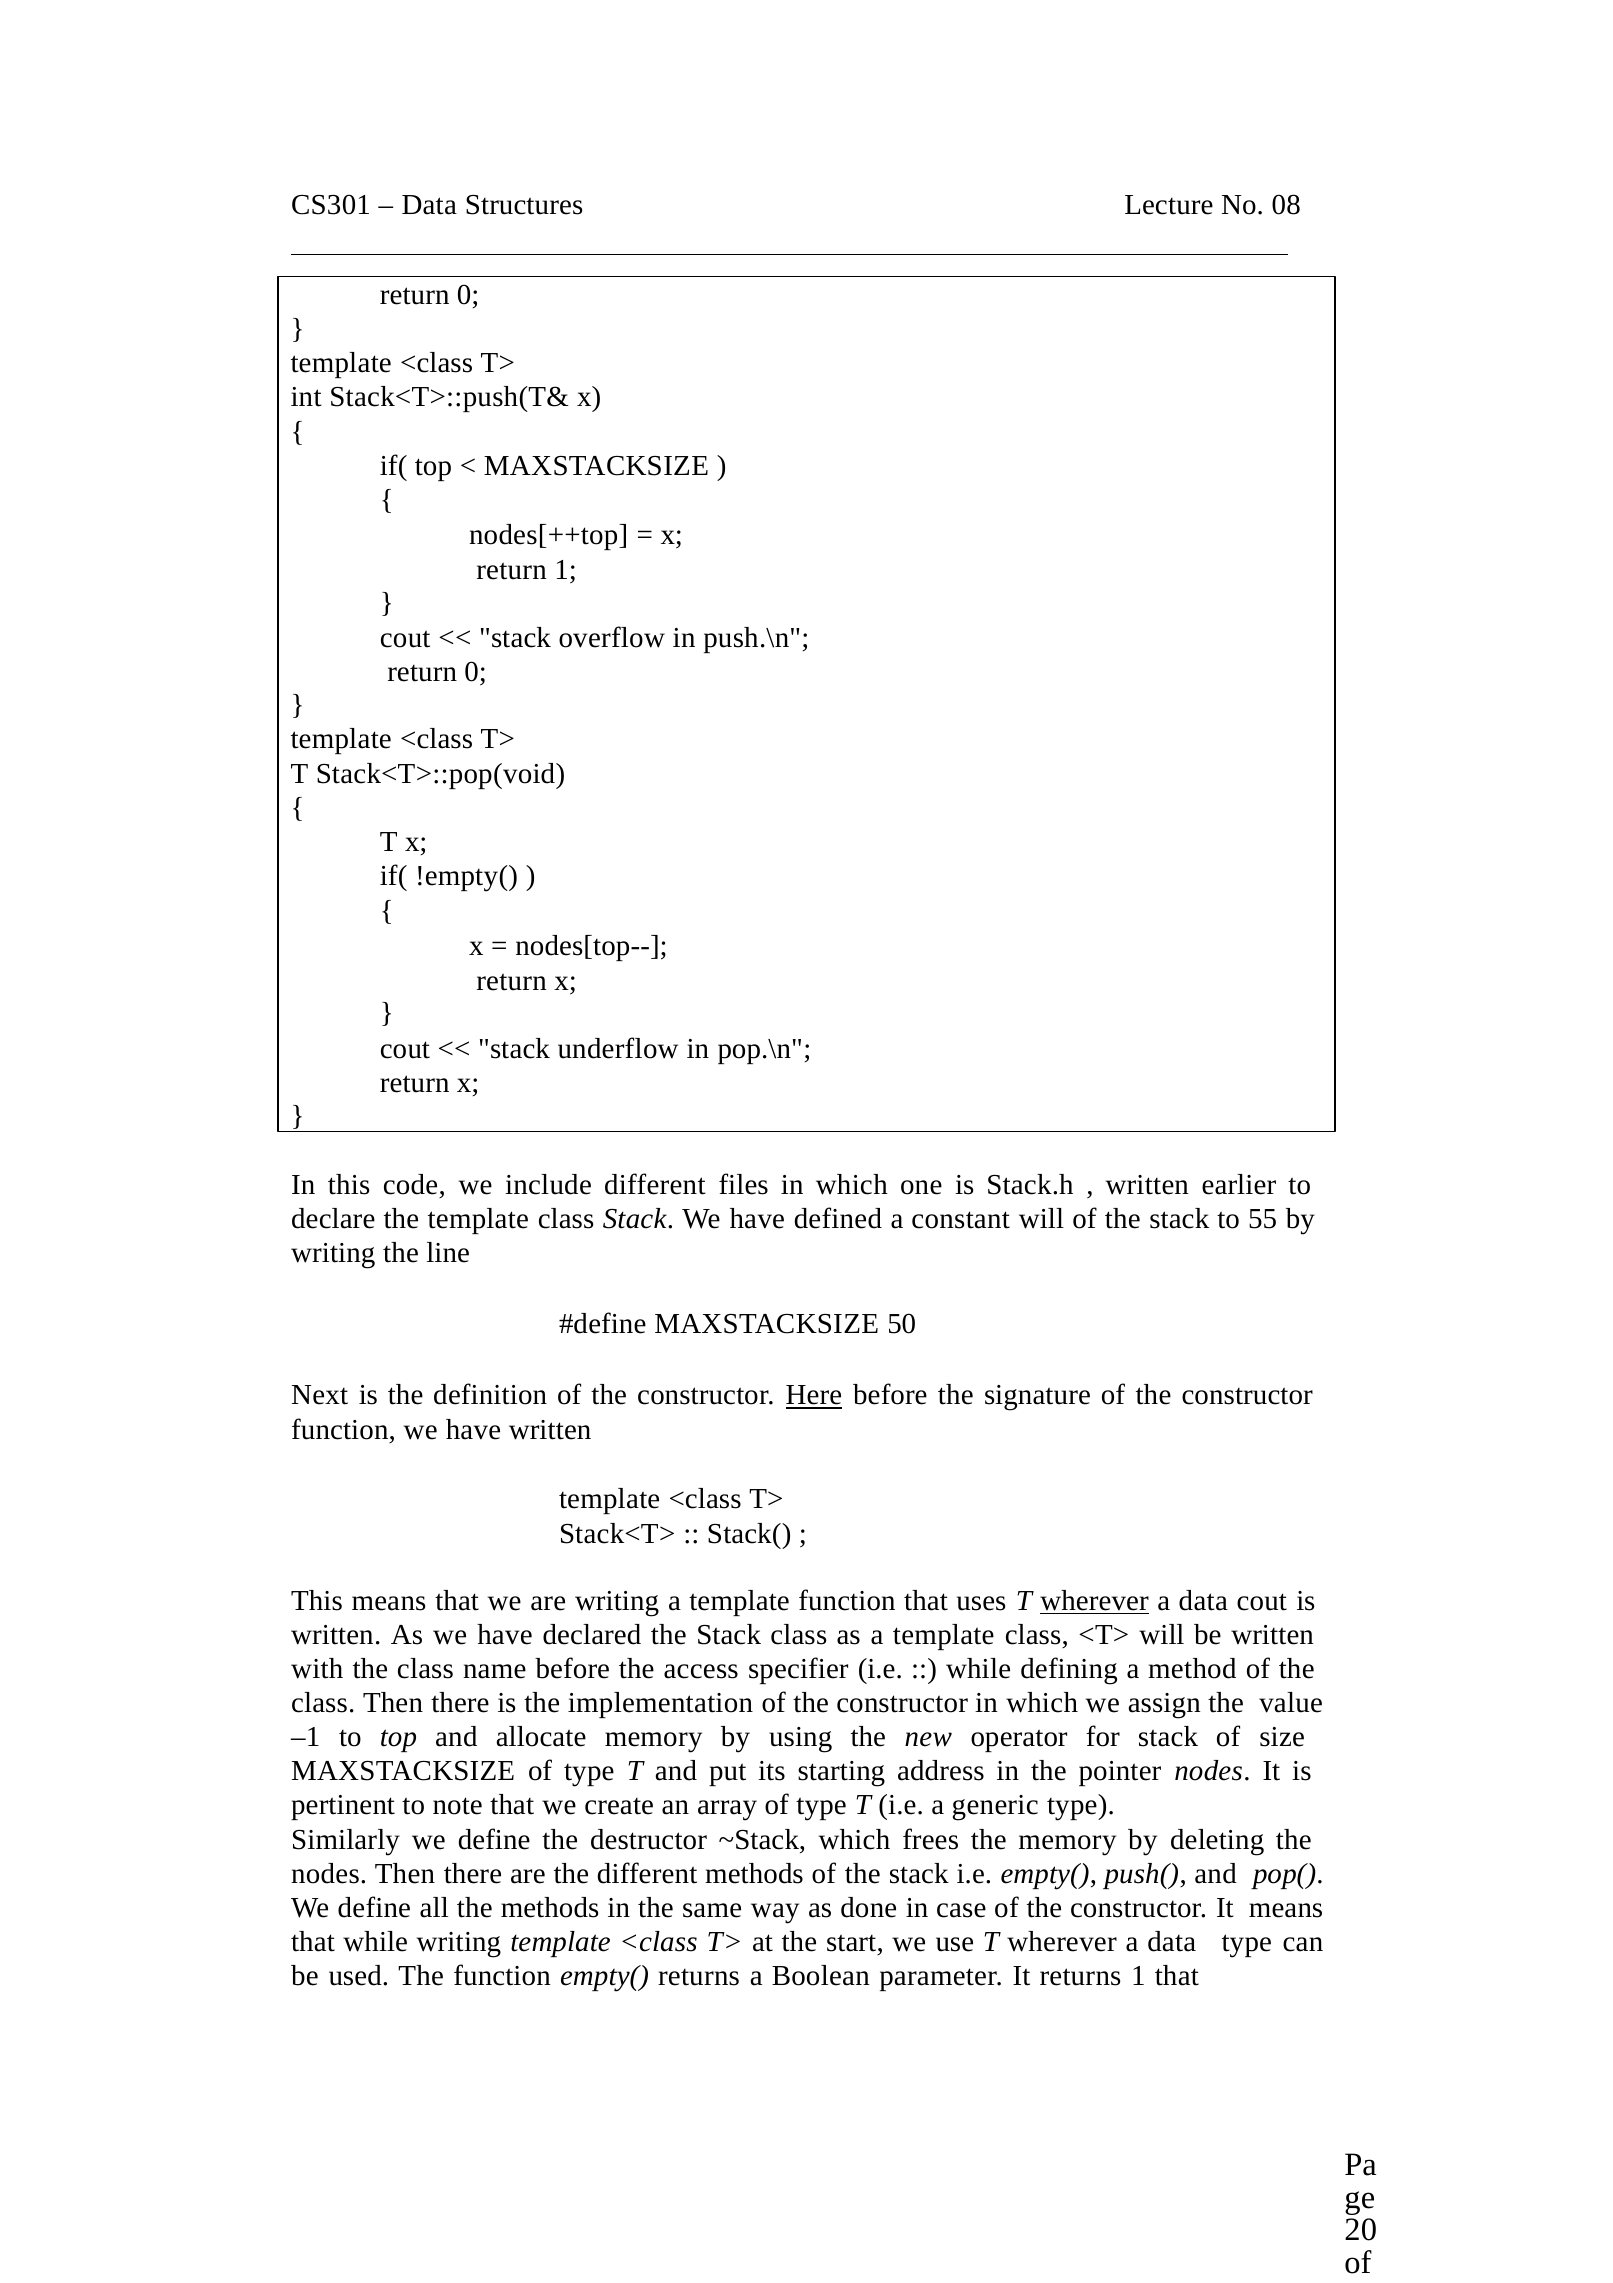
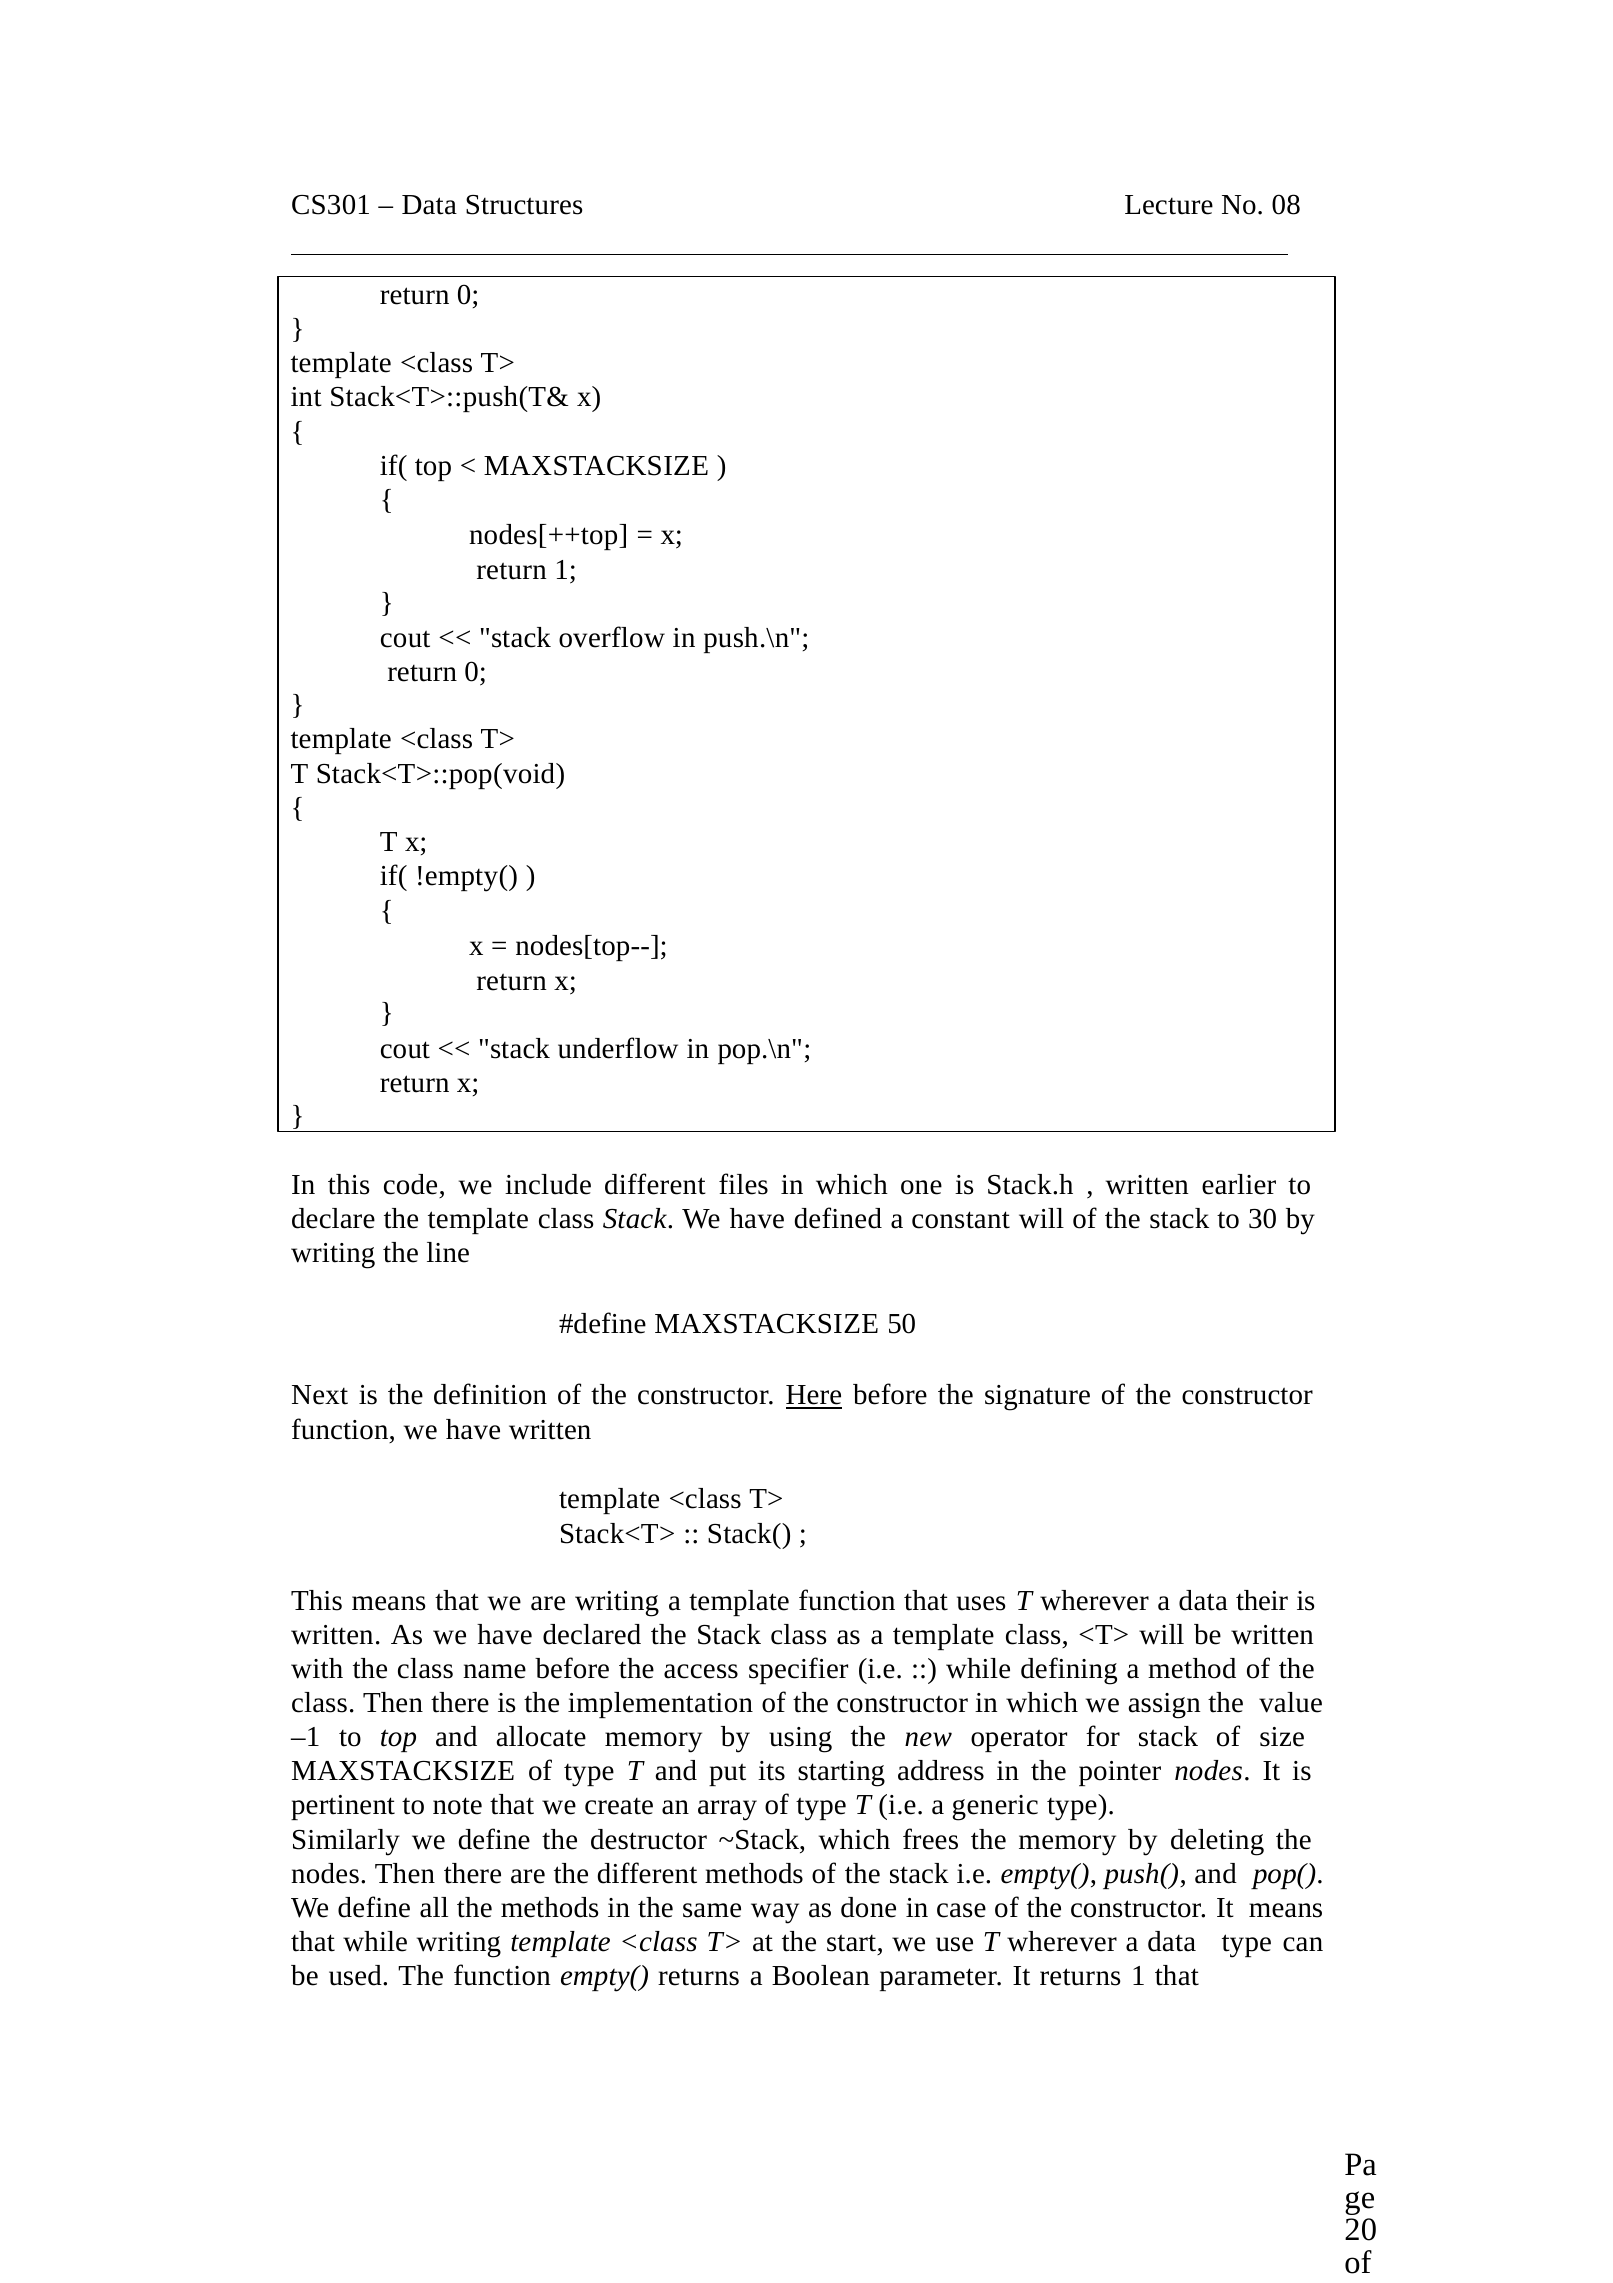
55: 55 -> 30 (1263, 1219)
wherever underline: present -> none (1095, 1601)
data cout: cout -> their (1262, 1601)
